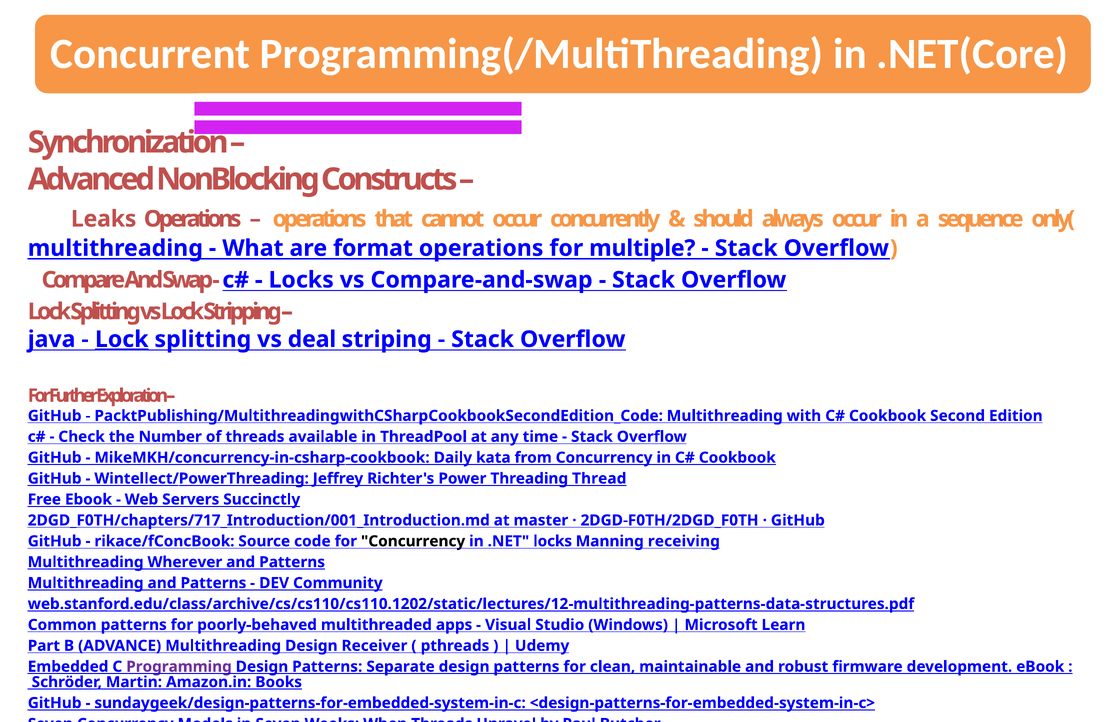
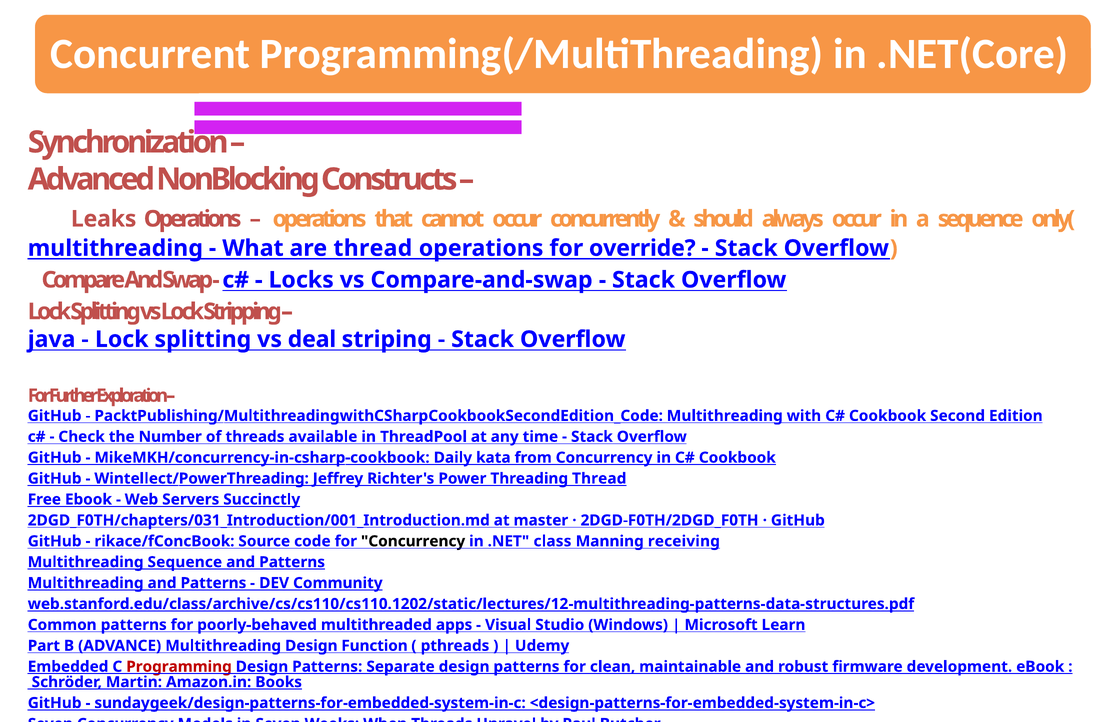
are format: format -> thread (373, 248)
multiple: multiple -> override (642, 248)
Lock underline: present -> none (122, 339)
2DGD_F0TH/chapters/717_Introduction/001_Introduction.md: 2DGD_F0TH/chapters/717_Introduction/001_Introduction.md -> 2DGD_F0TH/chapters/031_Introduction/001_Introduction.md (259, 520)
.NET locks: locks -> class (552, 541)
Multithreading Wherever: Wherever -> Sequence (185, 562)
Receiver: Receiver -> Function (375, 646)
Programming colour: purple -> red (179, 667)
